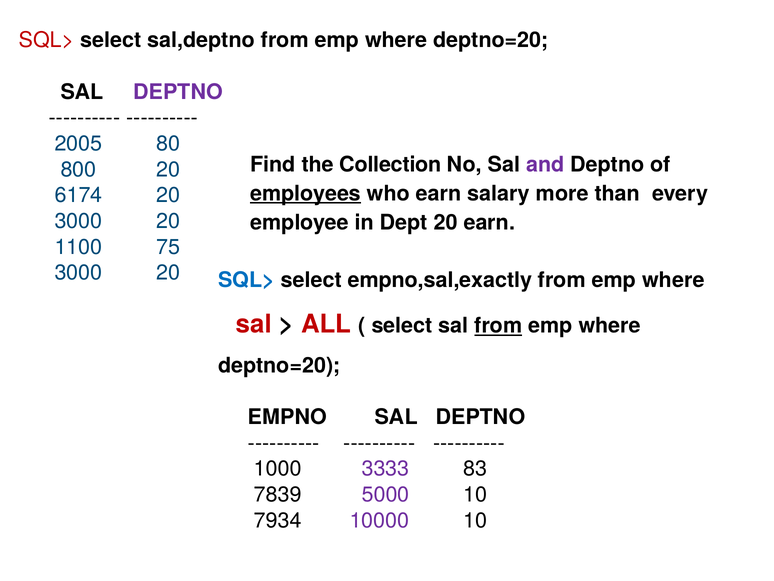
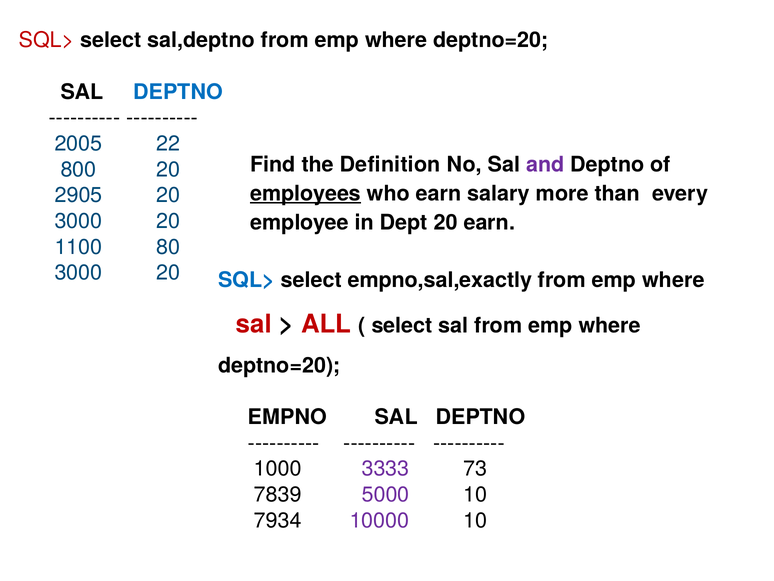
DEPTNO colour: purple -> blue (178, 92)
80: 80 -> 22 (168, 144)
Collection: Collection -> Definition (390, 164)
6174: 6174 -> 2905 (79, 195)
75: 75 -> 80 (168, 247)
from underline: present -> none (498, 326)
83: 83 -> 73 (475, 468)
